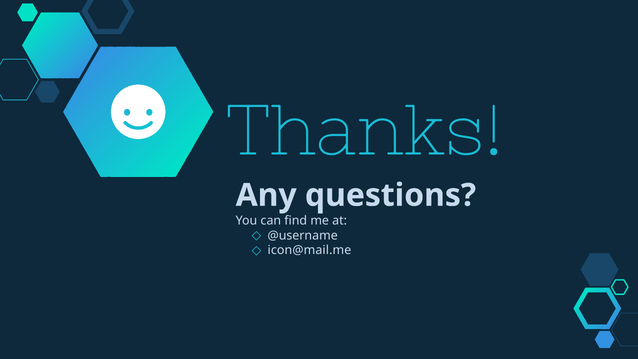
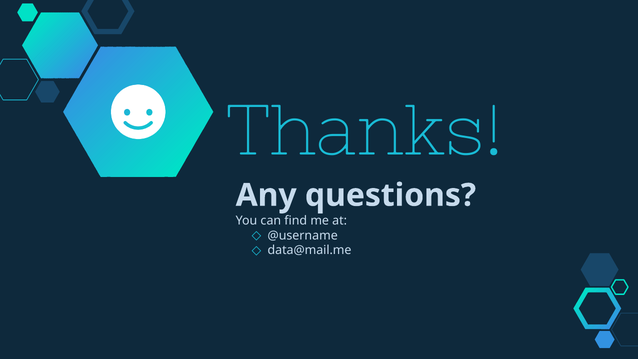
icon@mail.me: icon@mail.me -> data@mail.me (310, 250)
